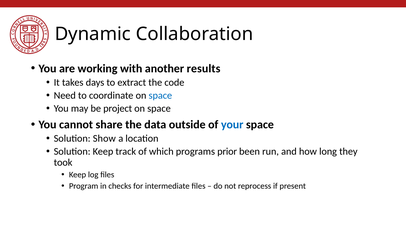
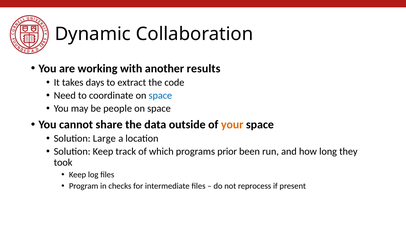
project: project -> people (118, 109)
your colour: blue -> orange (232, 125)
Show: Show -> Large (104, 139)
